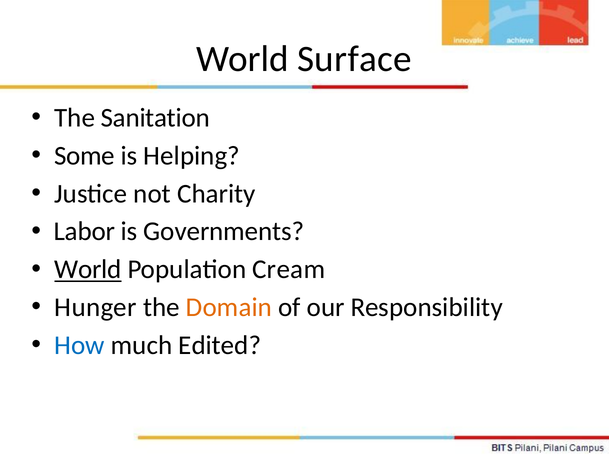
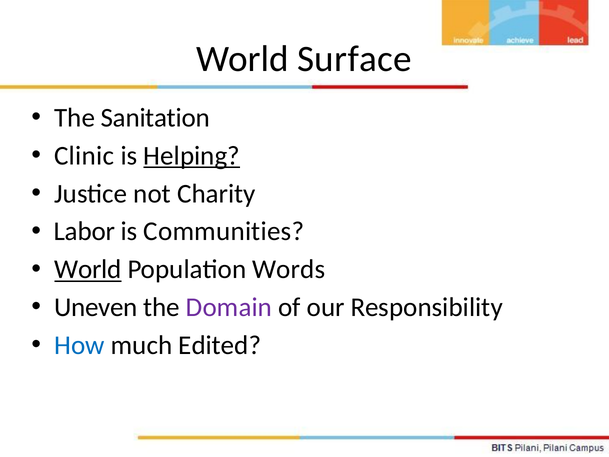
Some: Some -> Clinic (84, 156)
Helping underline: none -> present (192, 156)
Governments: Governments -> Communities (224, 231)
Cream: Cream -> Words (289, 269)
Hunger: Hunger -> Uneven (96, 307)
Domain colour: orange -> purple (229, 307)
